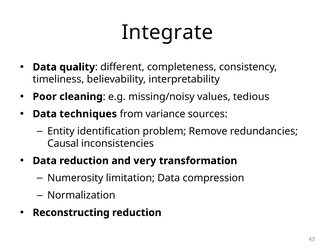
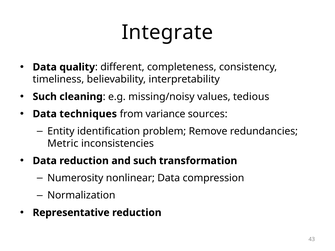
Poor: Poor -> Such (45, 97)
Causal: Causal -> Metric (63, 144)
and very: very -> such (145, 161)
limitation: limitation -> nonlinear (130, 178)
Reconstructing: Reconstructing -> Representative (71, 213)
